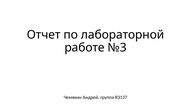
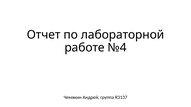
№3: №3 -> №4 (117, 48)
